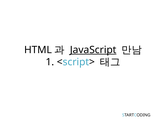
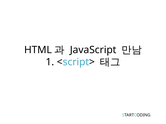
JavaScript underline: present -> none (93, 50)
